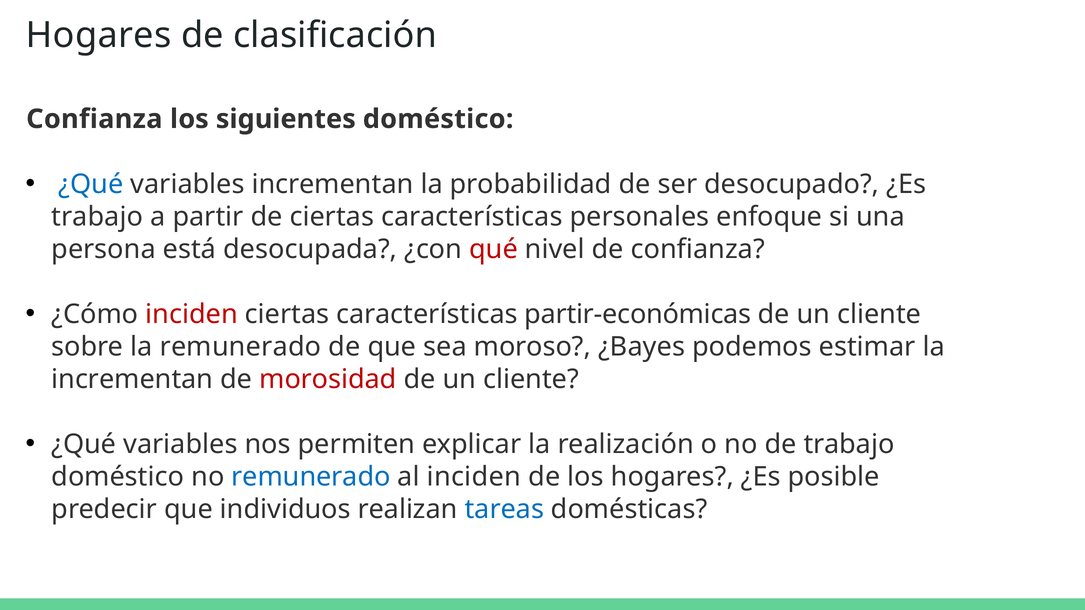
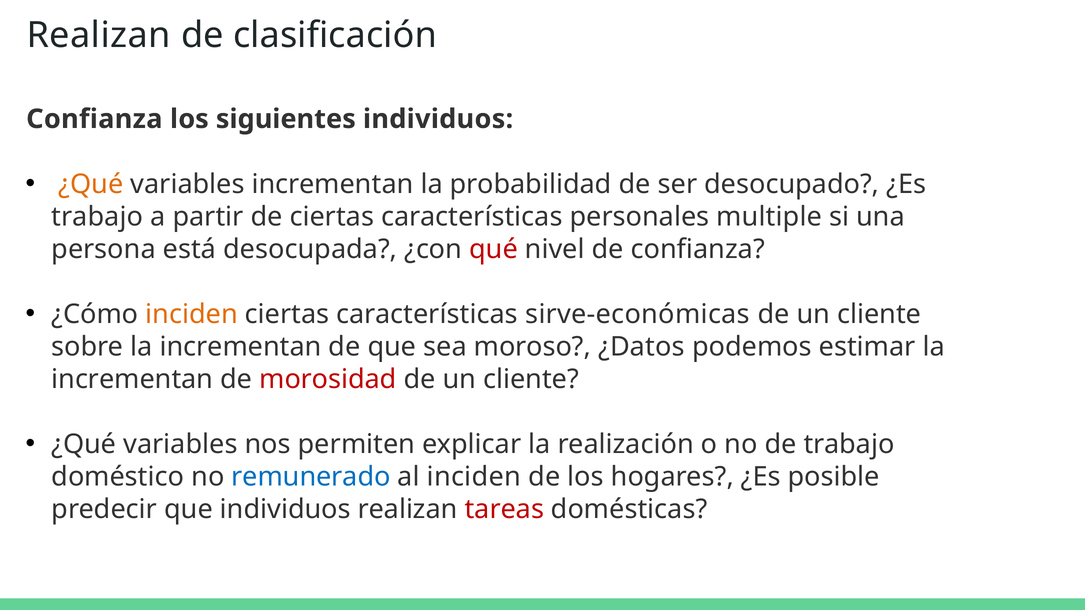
Hogares: Hogares -> Realizan (99, 35)
siguientes doméstico: doméstico -> individuos (438, 119)
¿Qué colour: blue -> orange (91, 184)
enfoque: enfoque -> multiple (769, 217)
inciden colour: red -> orange (192, 314)
partir-económicas: partir-económicas -> sirve-económicas (638, 314)
sobre la remunerado: remunerado -> incrementan (241, 347)
¿Bayes: ¿Bayes -> ¿Datos (641, 347)
tareas colour: blue -> red (504, 510)
